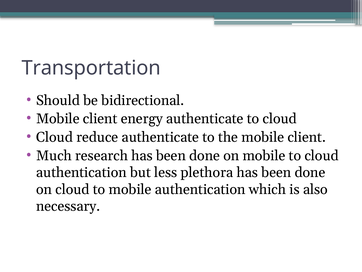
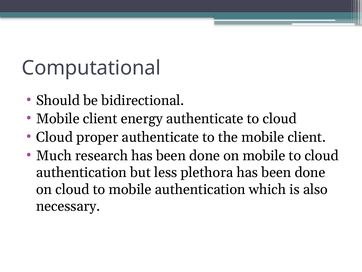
Transportation: Transportation -> Computational (91, 68)
reduce: reduce -> proper (97, 137)
